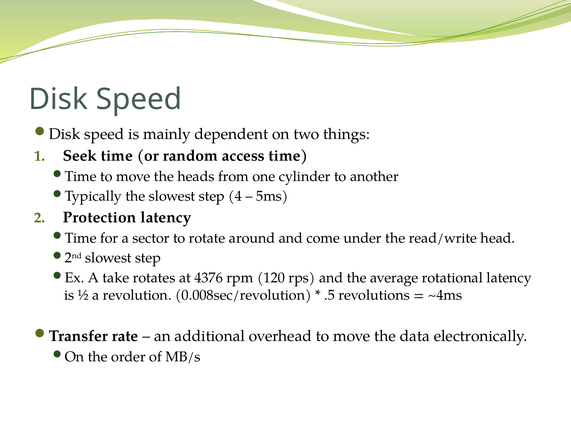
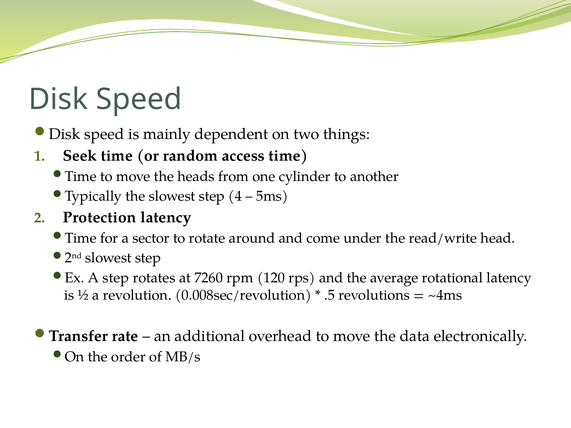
A take: take -> step (116, 278)
4376: 4376 -> 7260 (209, 278)
